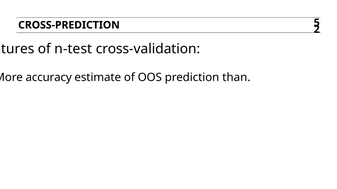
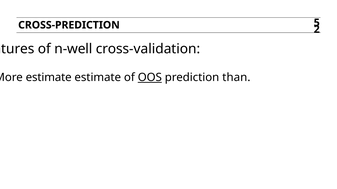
n-test: n-test -> n-well (73, 49)
accuracy: accuracy -> estimate (49, 77)
OOS underline: none -> present (150, 77)
